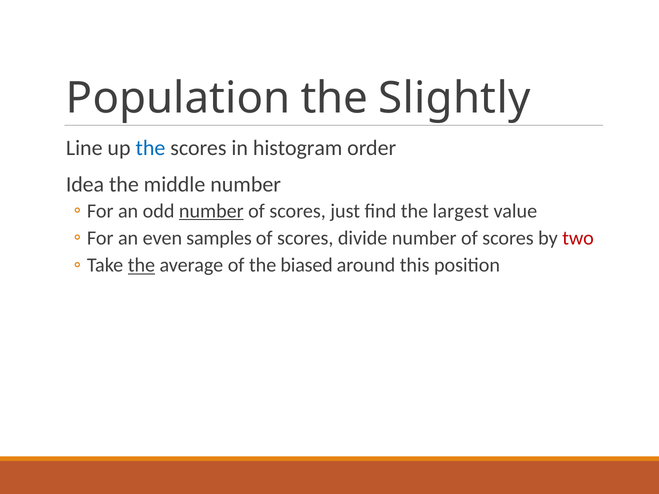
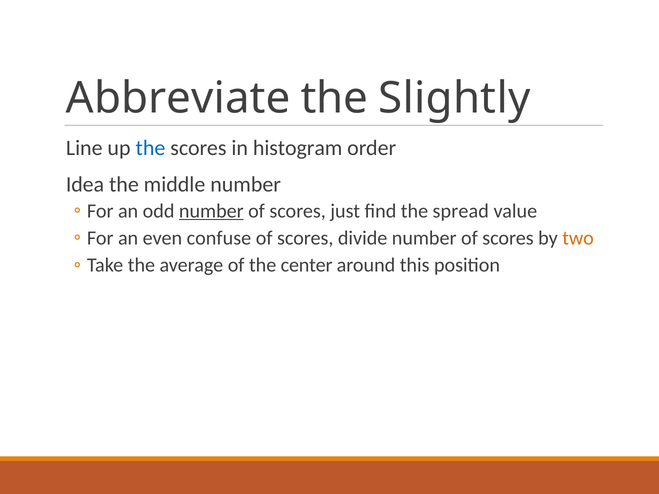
Population: Population -> Abbreviate (178, 98)
largest: largest -> spread (461, 211)
samples: samples -> confuse (219, 238)
two colour: red -> orange (578, 238)
the underline: present -> none (141, 265)
biased: biased -> center (307, 265)
